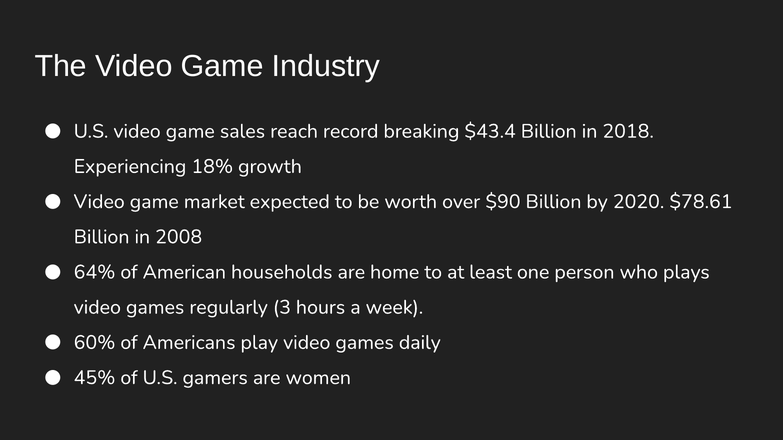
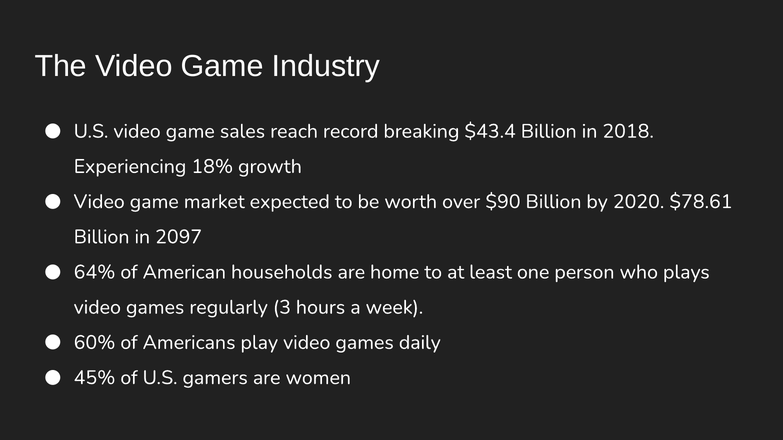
2008: 2008 -> 2097 (179, 237)
